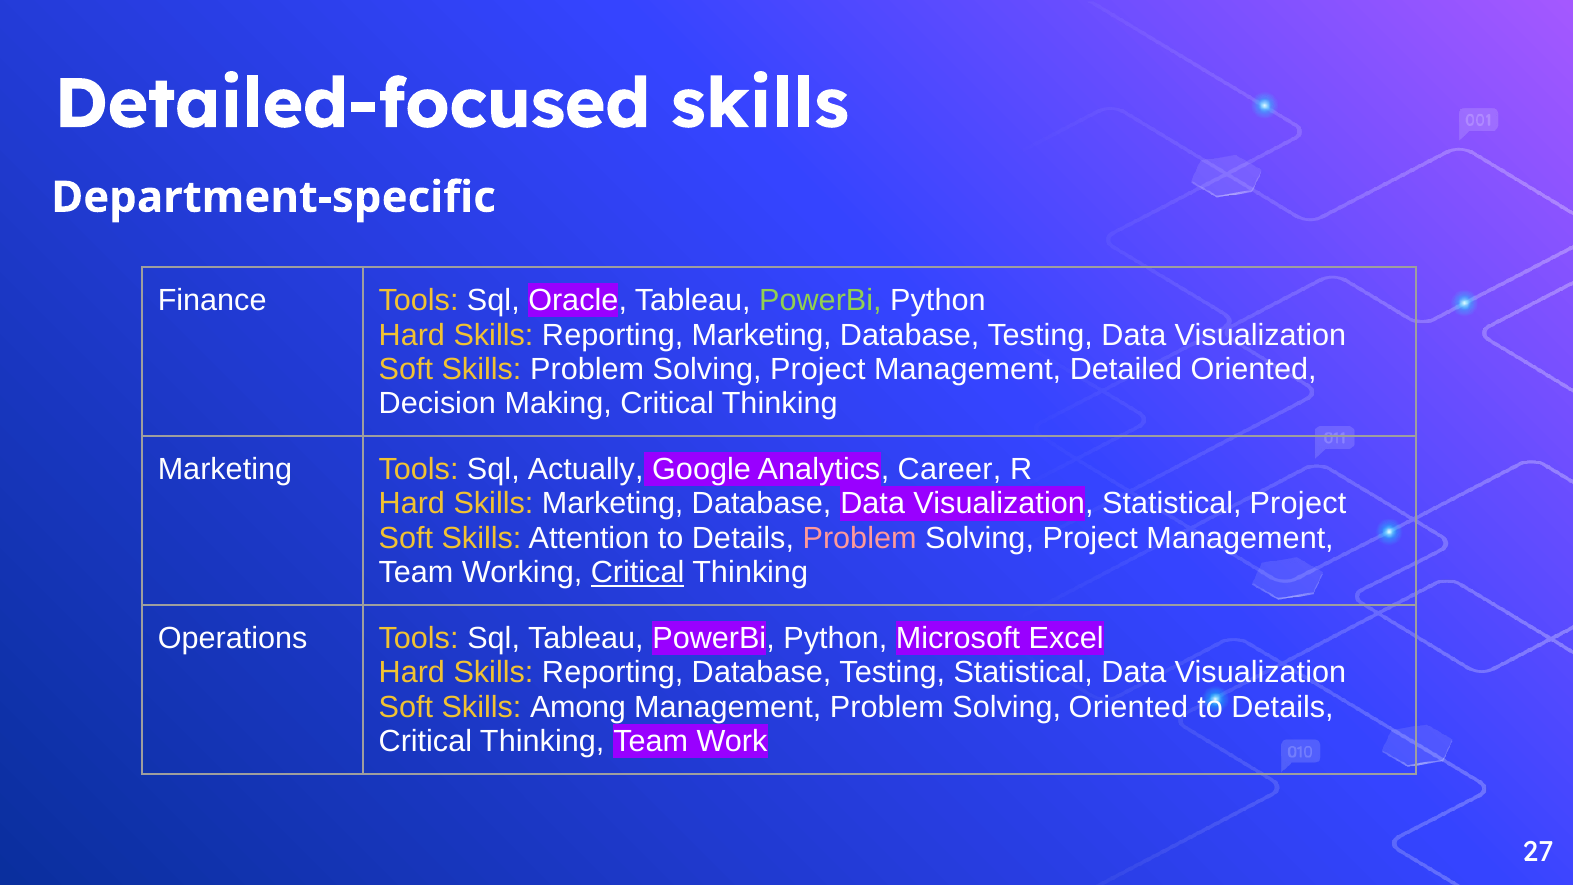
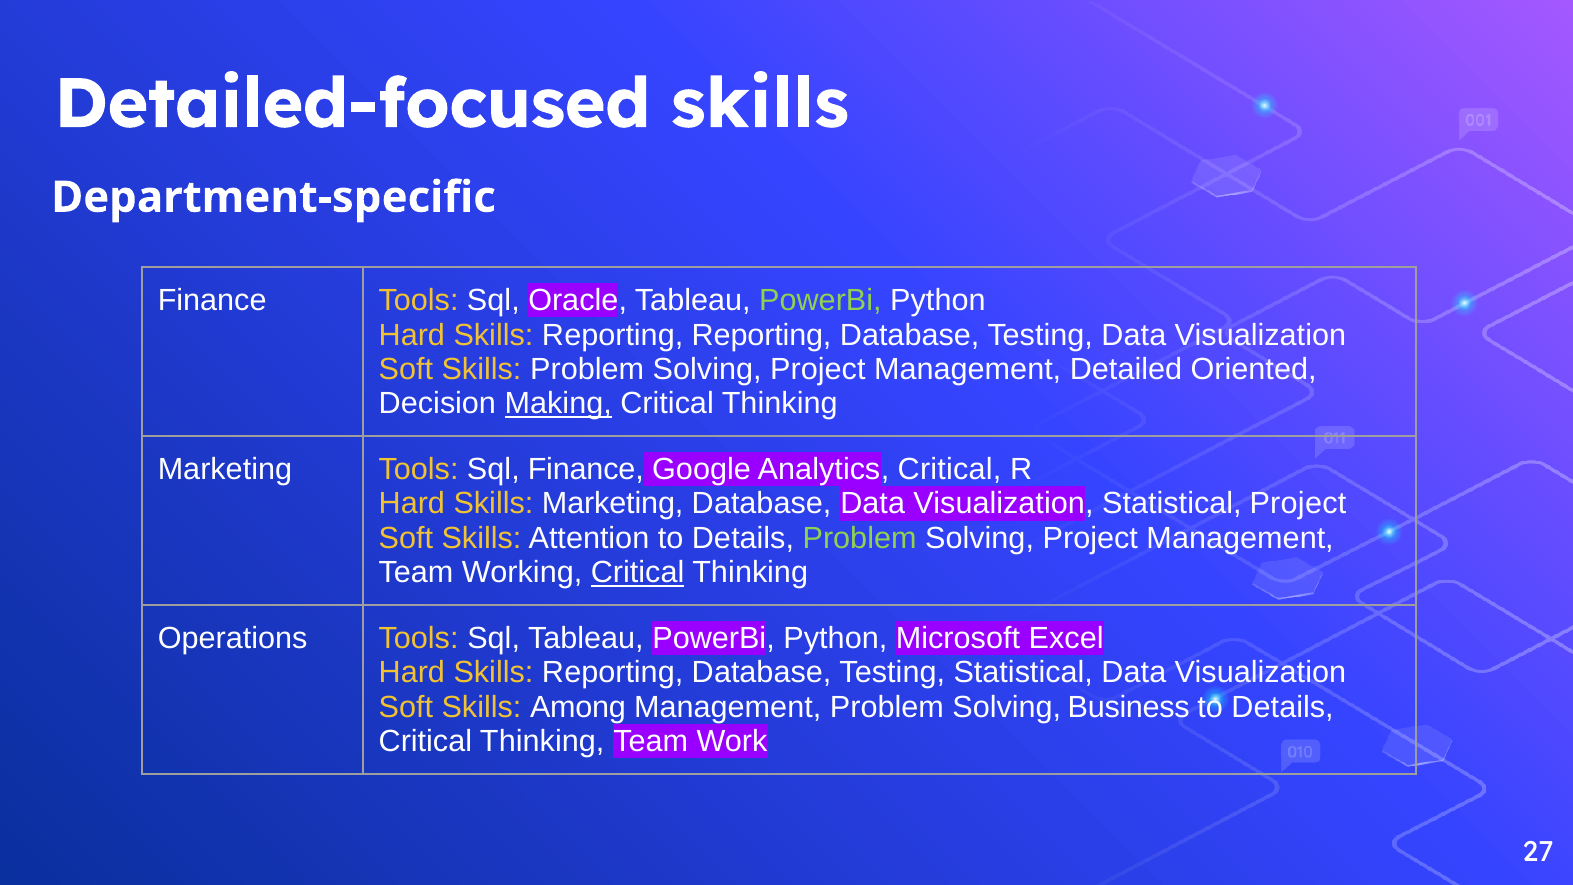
Reporting Marketing: Marketing -> Reporting (762, 335)
Making underline: none -> present (558, 404)
Sql Actually: Actually -> Finance (586, 469)
Analytics Career: Career -> Critical (950, 469)
Problem colour: pink -> light green (860, 538)
Solving Oriented: Oriented -> Business (1129, 707)
